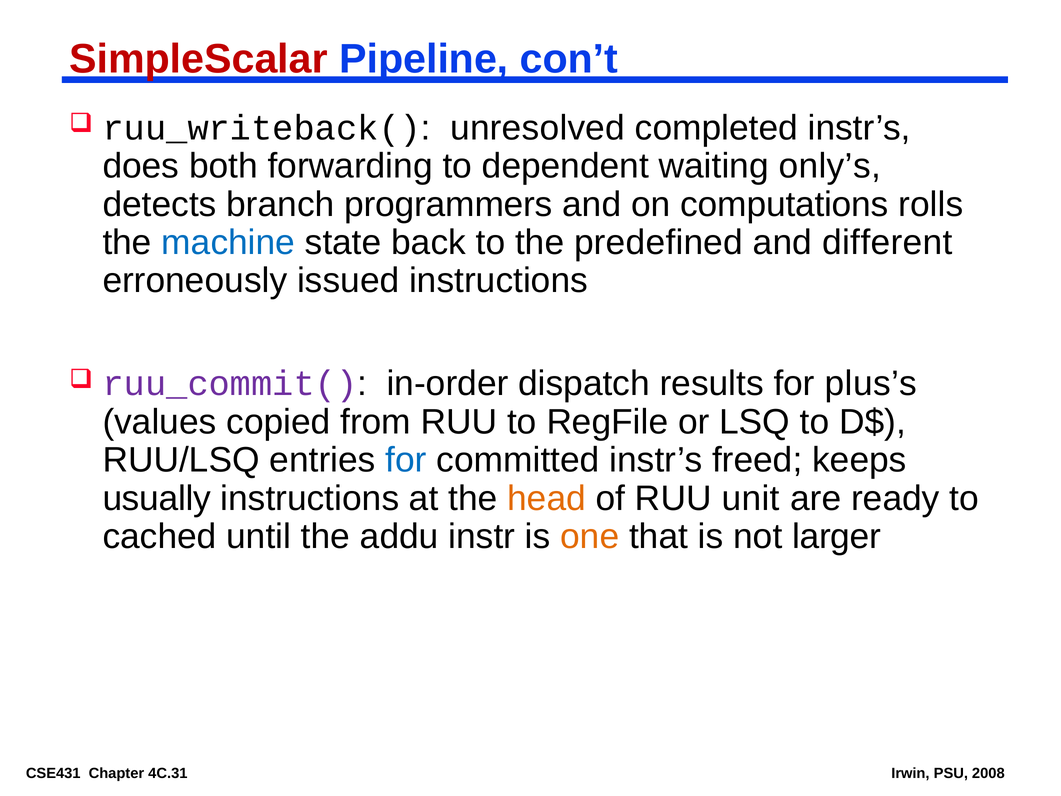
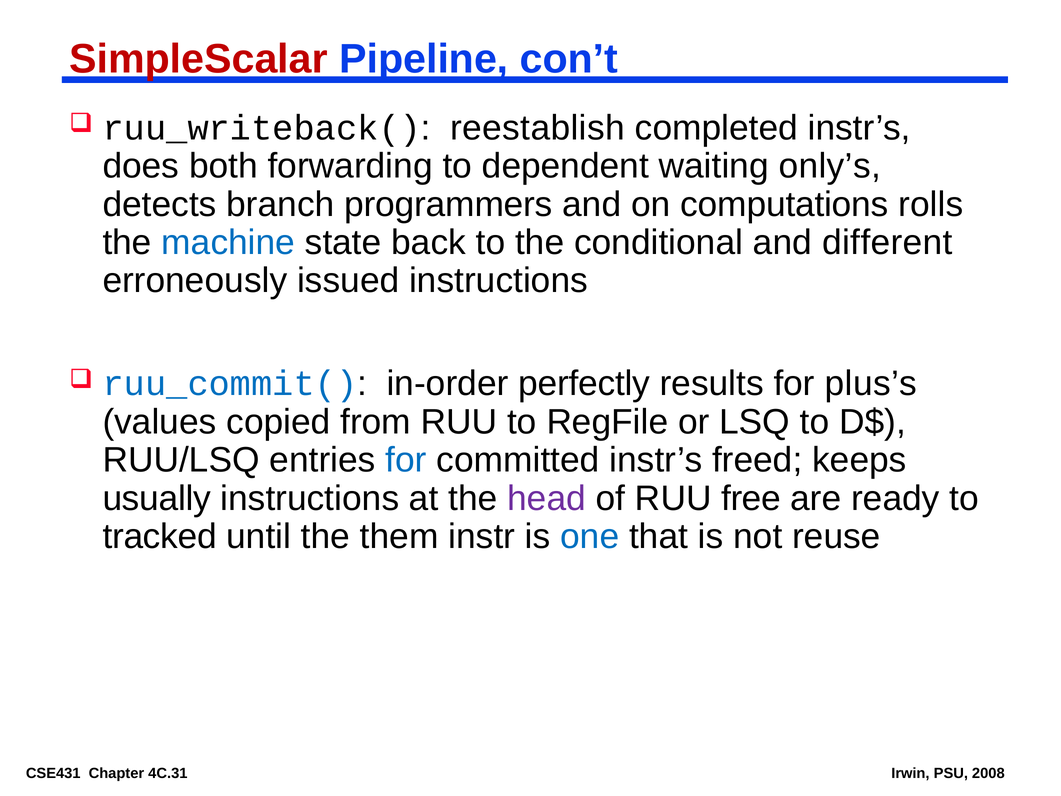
unresolved: unresolved -> reestablish (538, 128)
predefined: predefined -> conditional (659, 243)
ruu_commit( colour: purple -> blue (230, 384)
dispatch: dispatch -> perfectly (584, 384)
head colour: orange -> purple (547, 498)
unit: unit -> free (751, 498)
cached: cached -> tracked (160, 536)
addu: addu -> them (399, 536)
one colour: orange -> blue (590, 536)
larger: larger -> reuse (836, 536)
